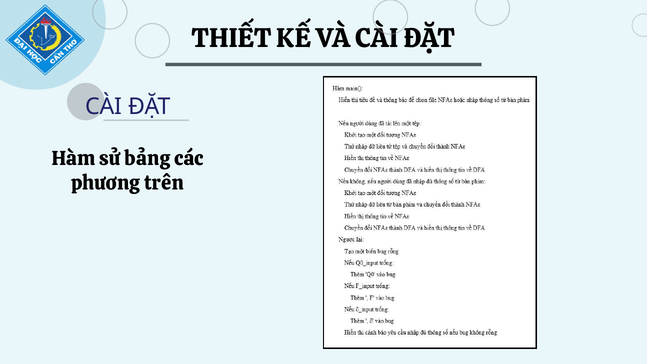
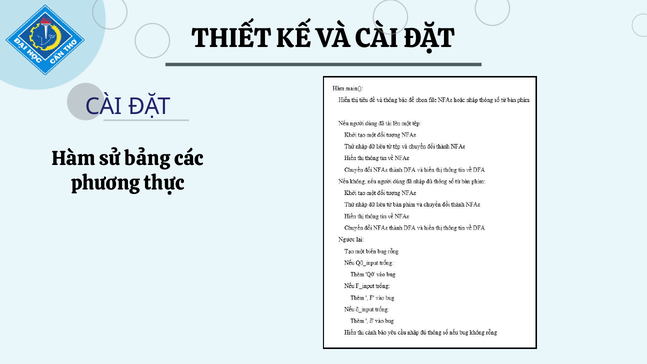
trên: trên -> thực (164, 183)
